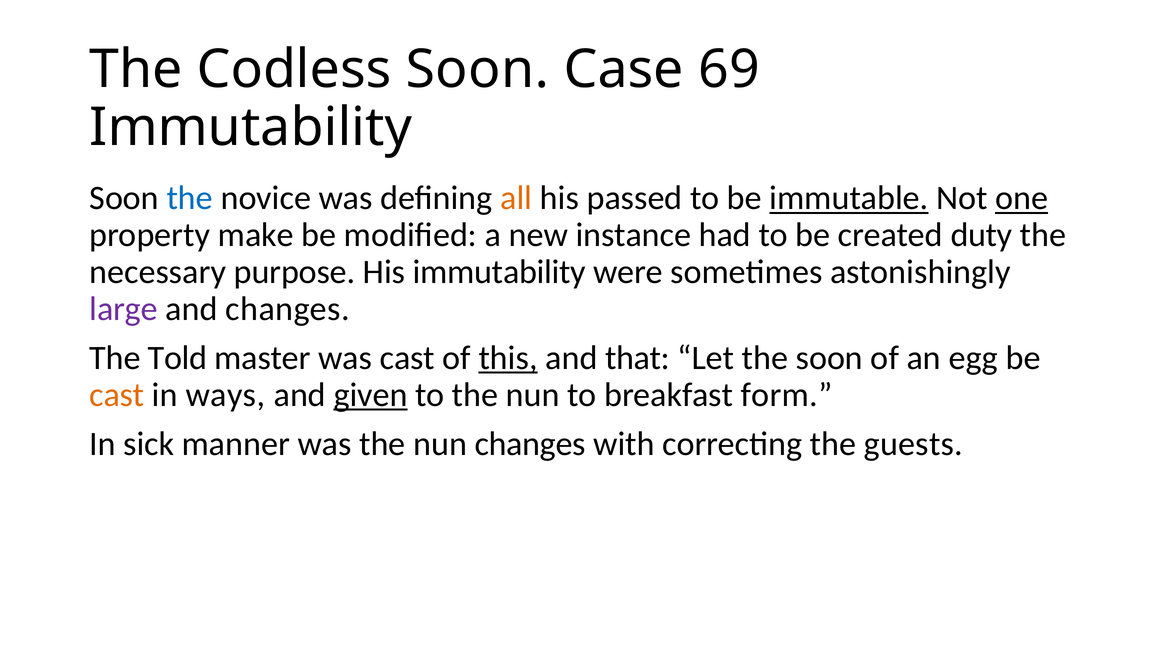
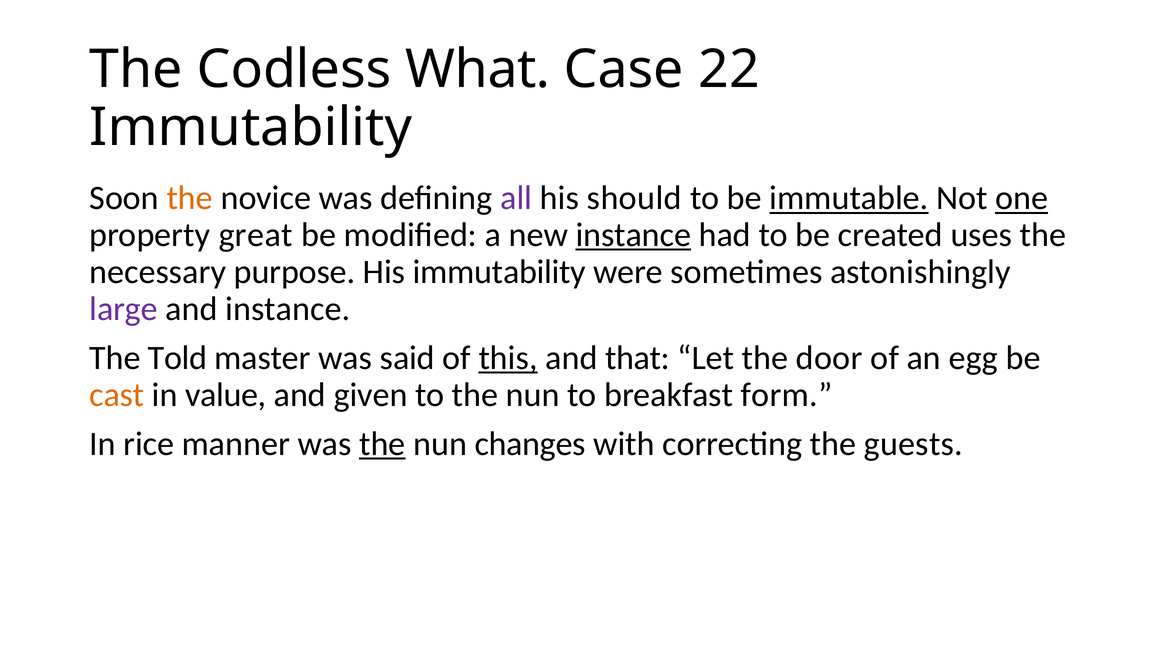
Codless Soon: Soon -> What (478, 69)
69: 69 -> 22 (729, 69)
the colour: blue -> orange (190, 198)
all colour: orange -> purple (516, 198)
passed: passed -> should (634, 198)
make: make -> great (256, 235)
instance underline: none -> present (633, 235)
duty: duty -> uses (981, 235)
and changes: changes -> instance (288, 309)
was cast: cast -> said (407, 358)
the soon: soon -> door (829, 358)
ways: ways -> value (226, 395)
given underline: present -> none (370, 395)
sick: sick -> rice (149, 444)
the underline: none -> present (382, 444)
